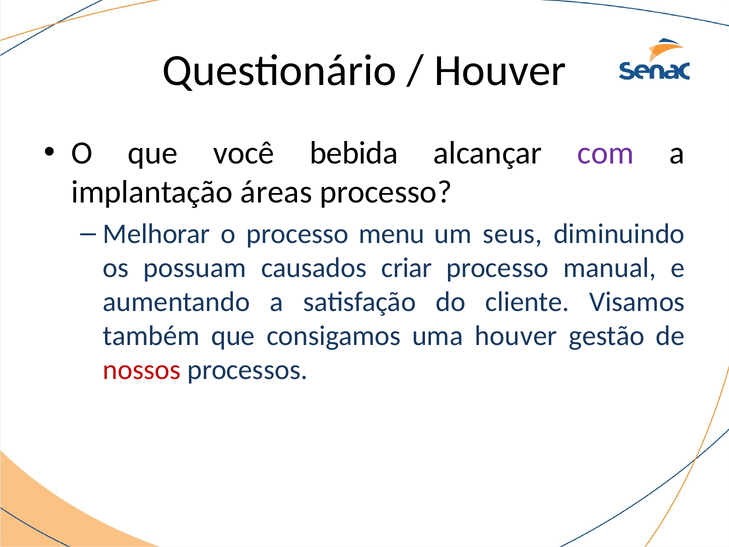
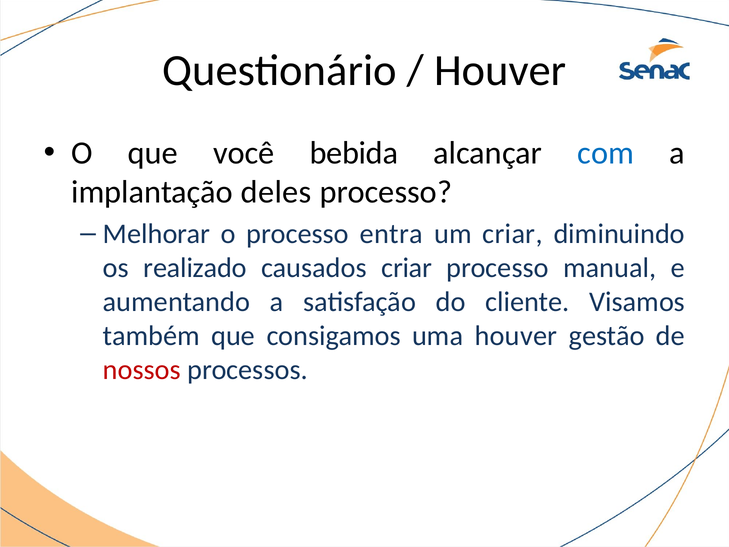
com colour: purple -> blue (606, 153)
áreas: áreas -> deles (276, 192)
menu: menu -> entra (391, 234)
um seus: seus -> criar (513, 234)
possuam: possuam -> realizado (195, 268)
